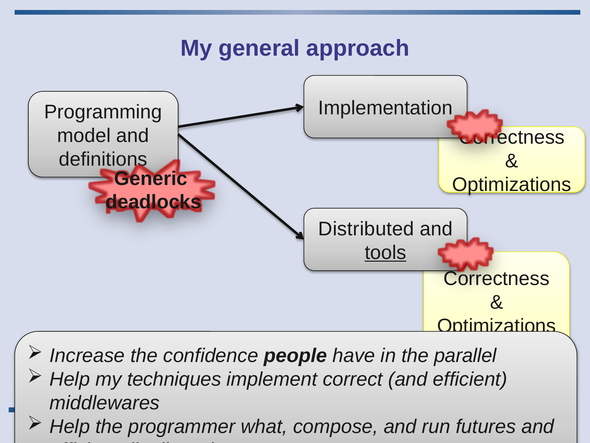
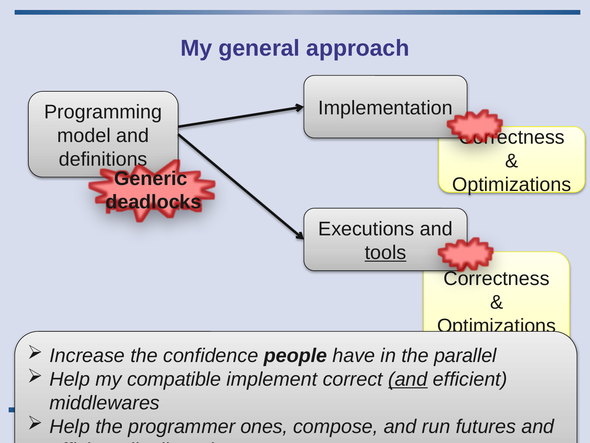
Distributed: Distributed -> Executions (366, 229)
techniques: techniques -> compatible (174, 379)
and underline: none -> present (408, 379)
what: what -> ones (264, 426)
